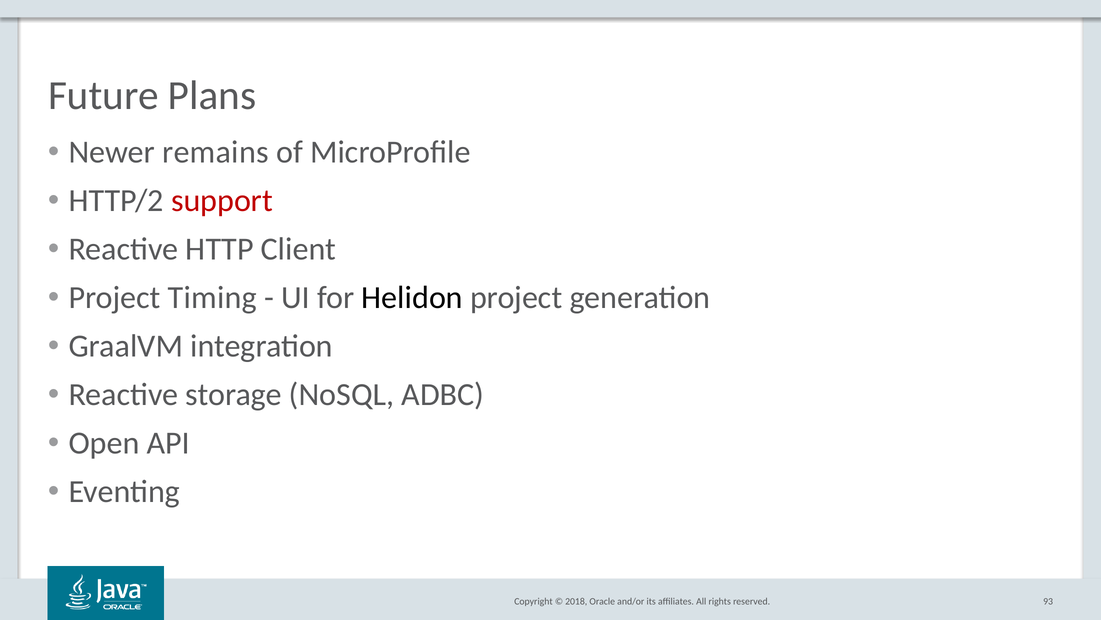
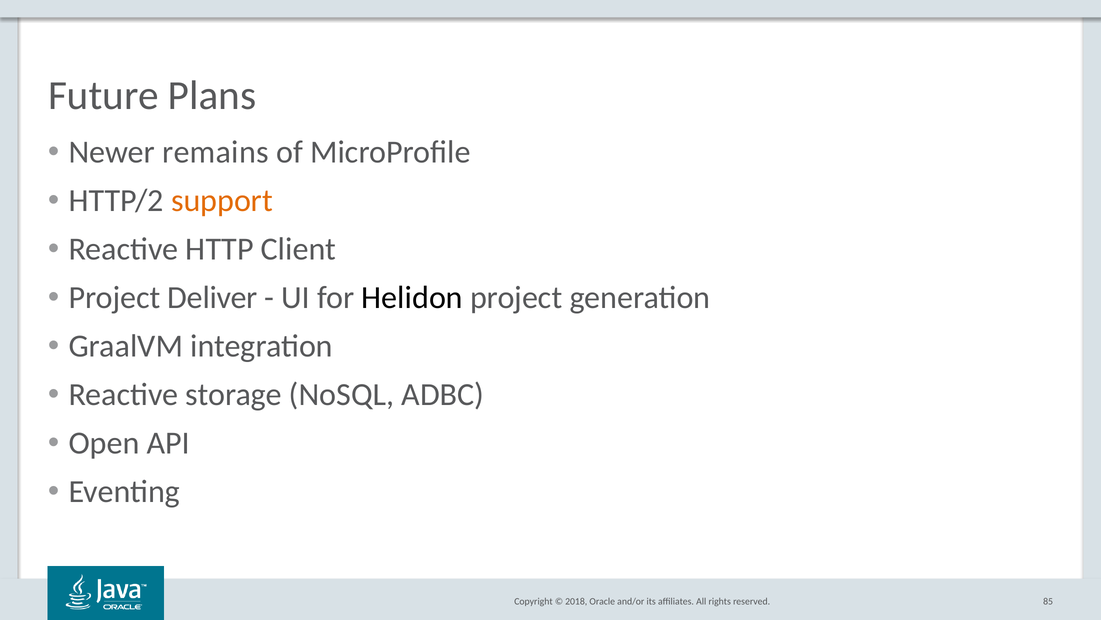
support colour: red -> orange (222, 201)
Timing: Timing -> Deliver (213, 297)
93: 93 -> 85 (1048, 601)
